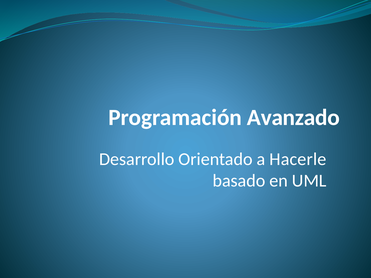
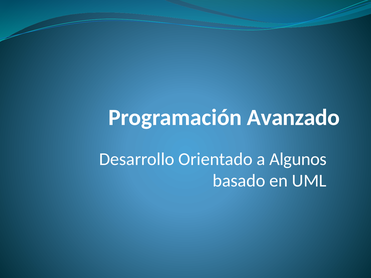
Hacerle: Hacerle -> Algunos (298, 159)
